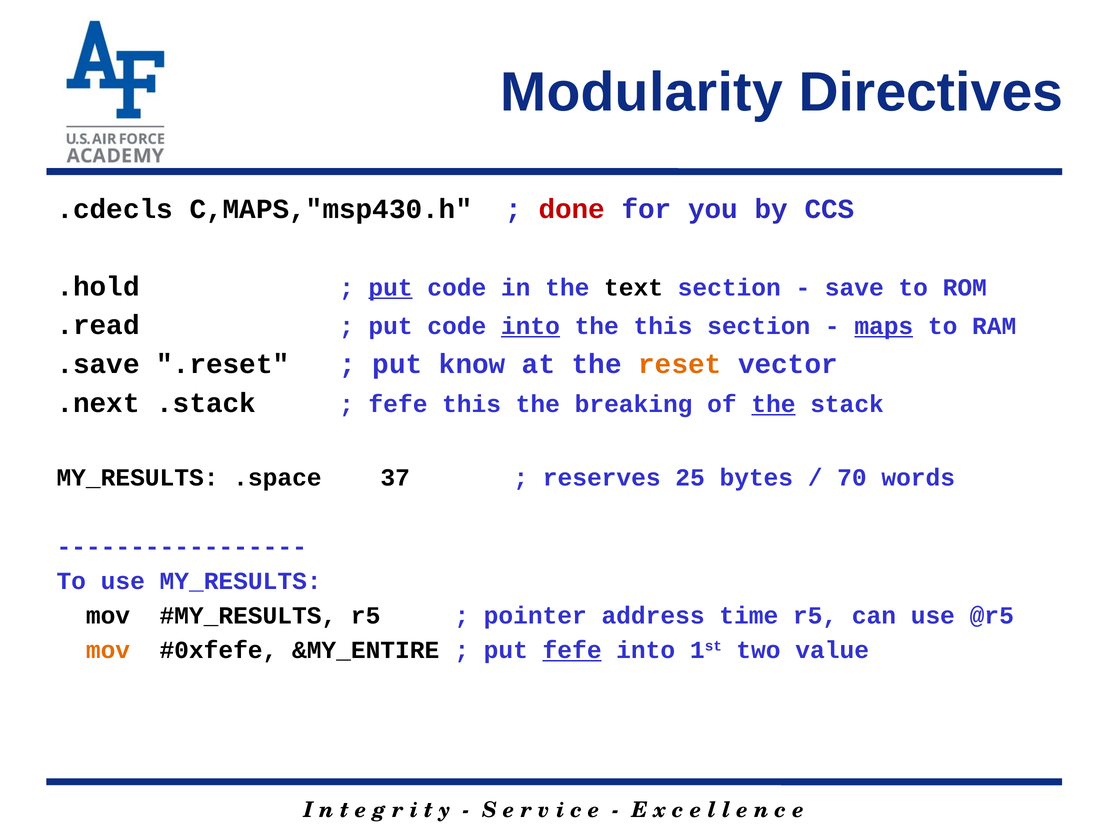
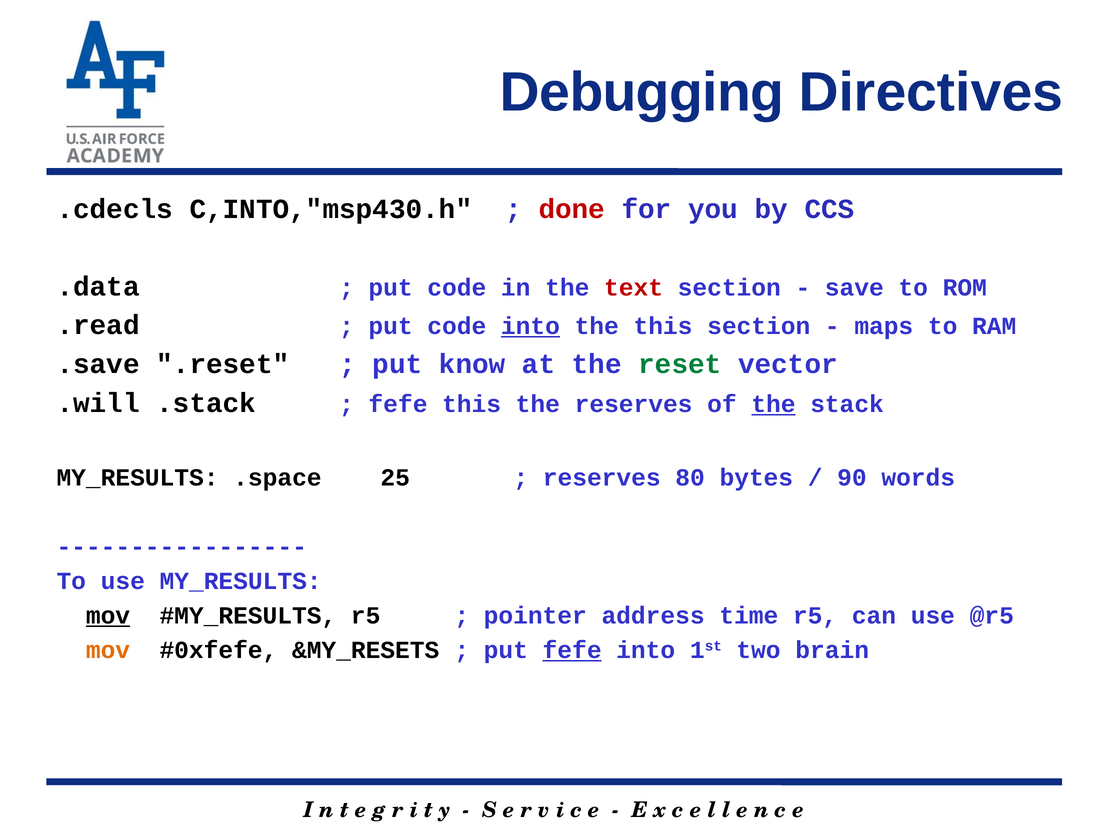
Modularity: Modularity -> Debugging (642, 92)
C,MAPS,"msp430.h: C,MAPS,"msp430.h -> C,INTO,"msp430.h (331, 209)
.hold: .hold -> .data (98, 287)
put underline: present -> none (391, 288)
text colour: black -> red (634, 288)
maps underline: present -> none (884, 326)
reset colour: orange -> green (680, 364)
.next: .next -> .will (98, 403)
the breaking: breaking -> reserves (634, 404)
37: 37 -> 25 (395, 478)
25: 25 -> 80 (690, 478)
70: 70 -> 90 (852, 478)
mov underline: none -> present (108, 616)
&MY_ENTIRE: &MY_ENTIRE -> &MY_RESETS (366, 650)
value: value -> brain (832, 650)
